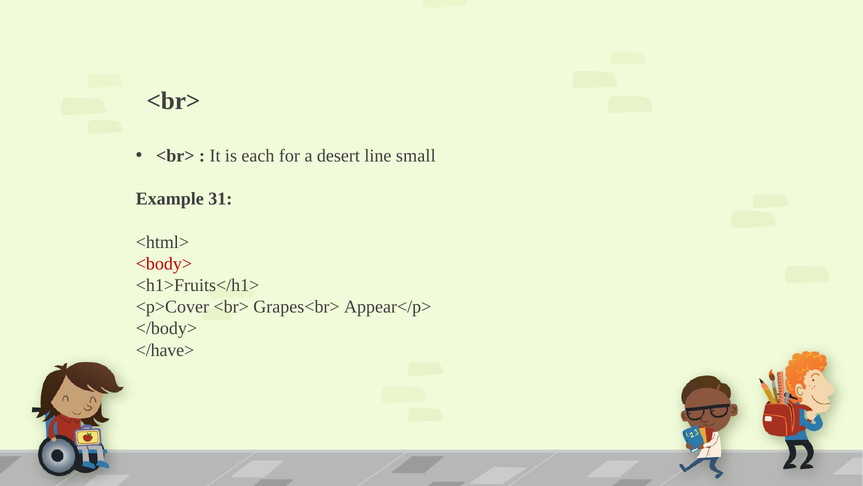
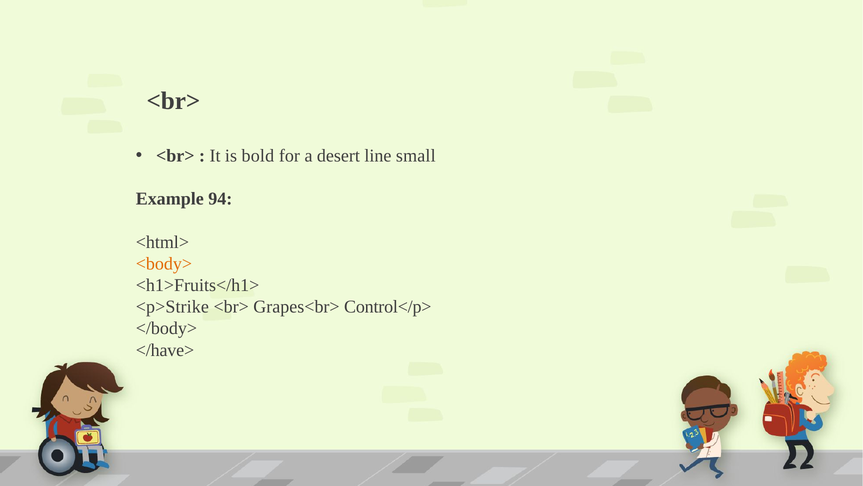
each: each -> bold (258, 155)
31: 31 -> 94 (220, 199)
<body> colour: red -> orange (164, 263)
<p>Cover: <p>Cover -> <p>Strike (172, 307)
Appear</p>: Appear</p> -> Control</p> (388, 307)
